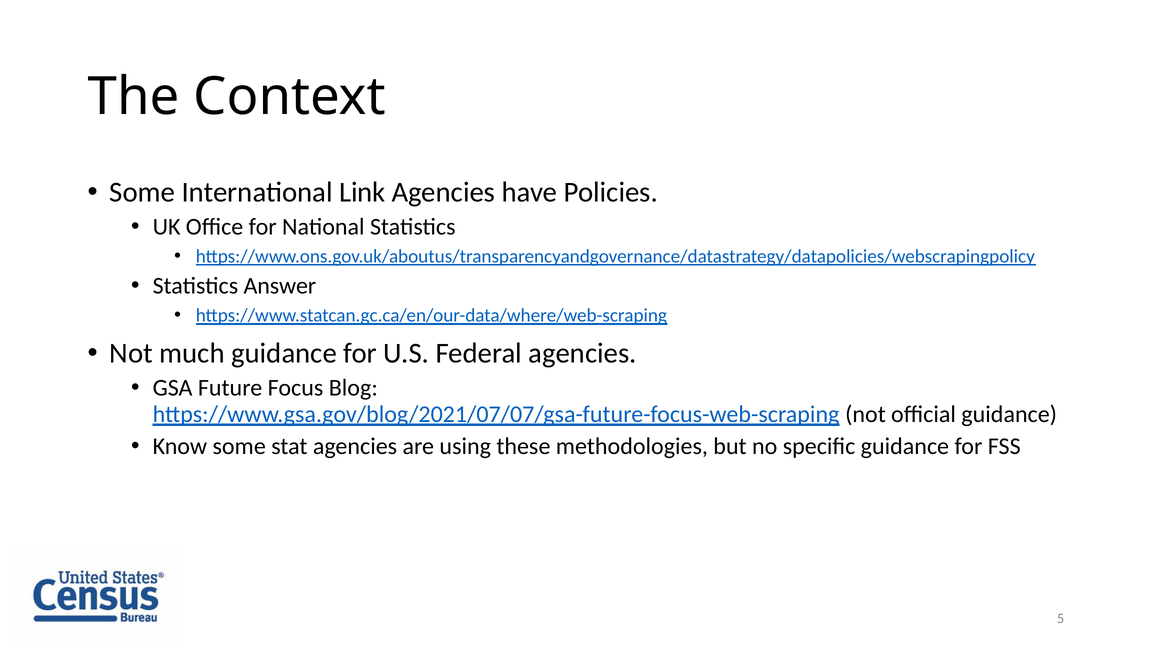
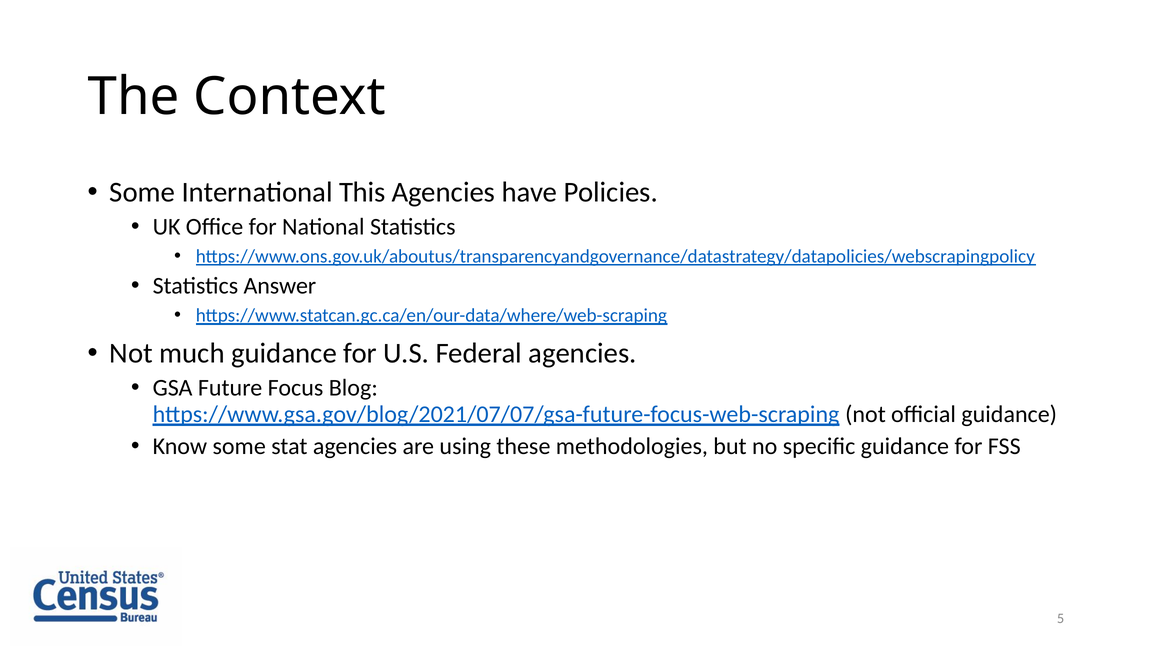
Link: Link -> This (362, 192)
